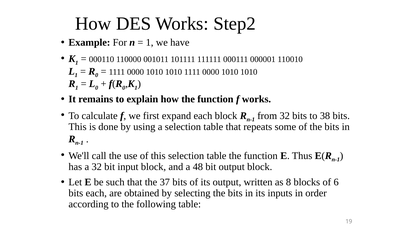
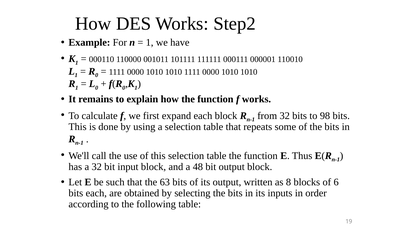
38: 38 -> 98 (325, 116)
37: 37 -> 63 (165, 182)
